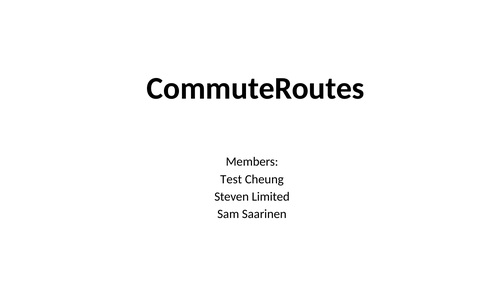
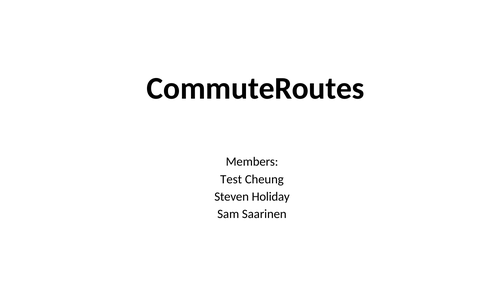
Limited: Limited -> Holiday (271, 196)
